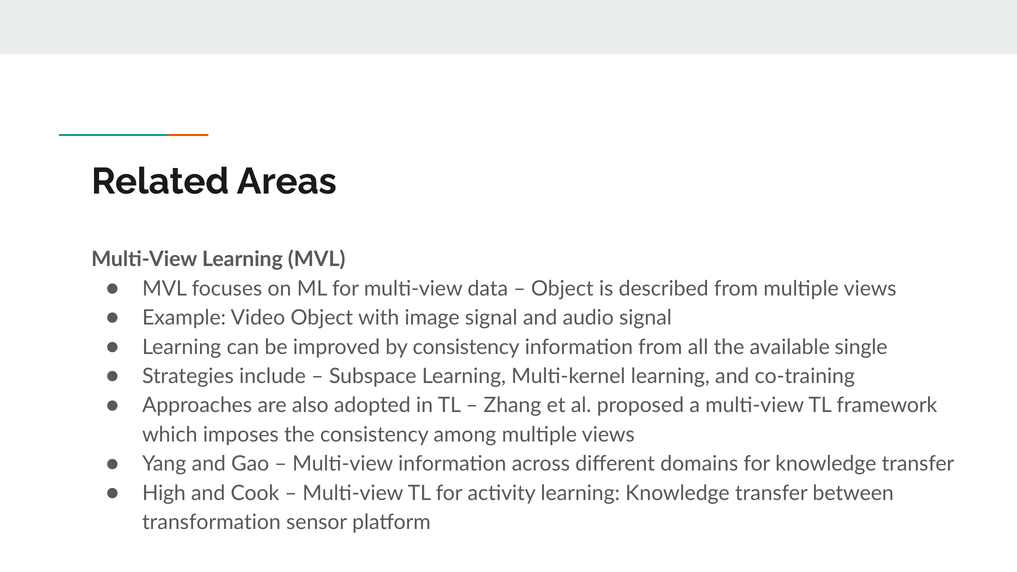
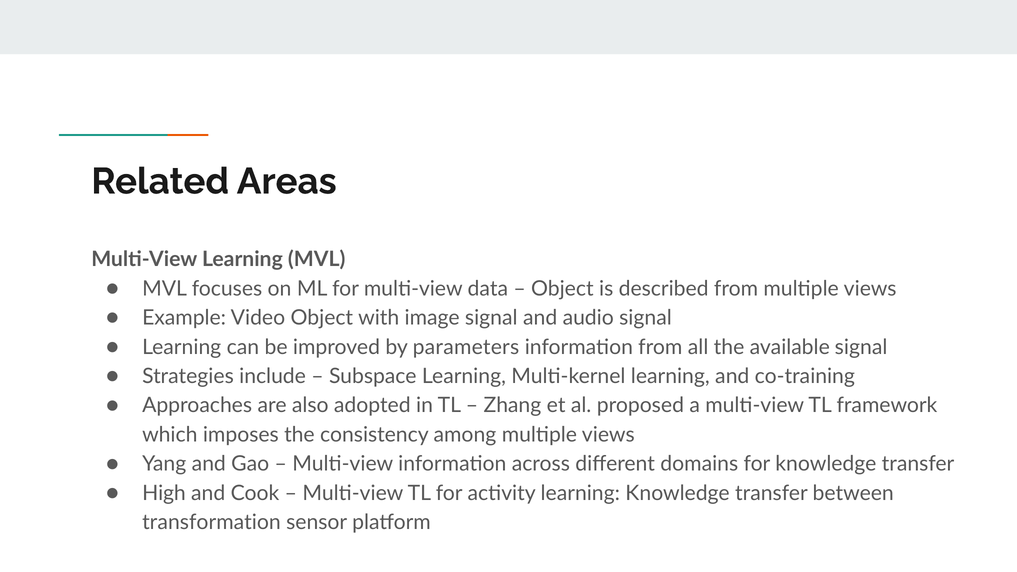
by consistency: consistency -> parameters (466, 347)
available single: single -> signal (861, 347)
